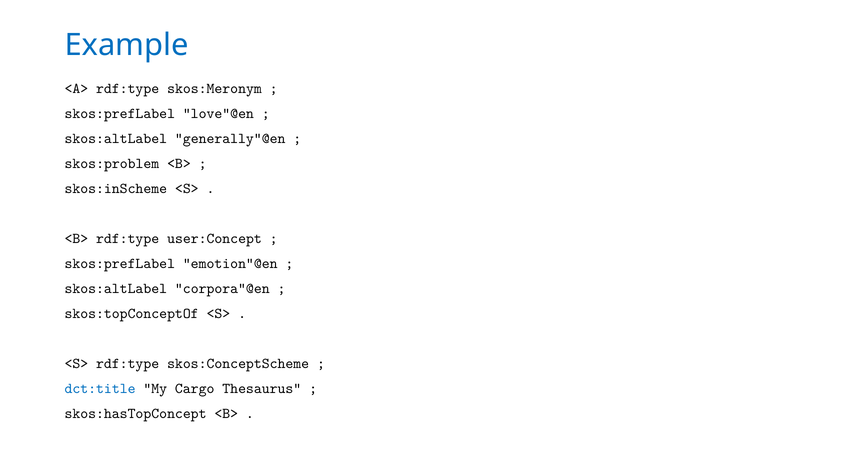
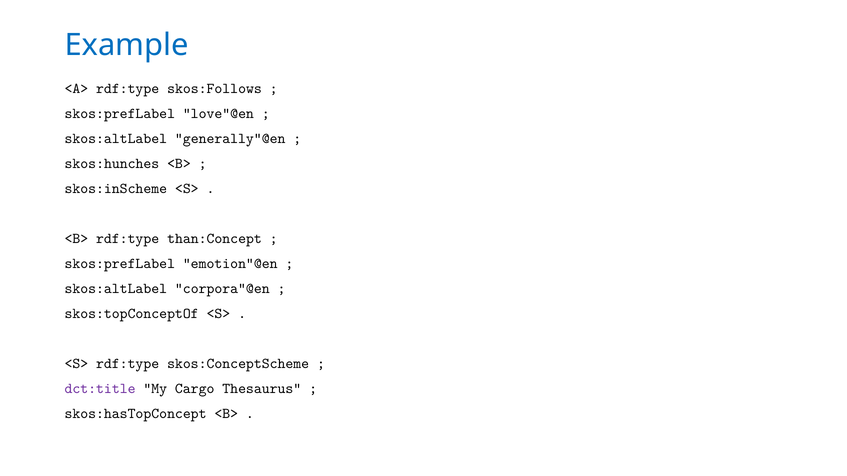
skos:Meronym: skos:Meronym -> skos:Follows (214, 88)
skos:problem: skos:problem -> skos:hunches (112, 163)
user:Concept: user:Concept -> than:Concept (214, 238)
dct:title colour: blue -> purple (100, 389)
